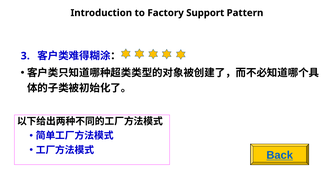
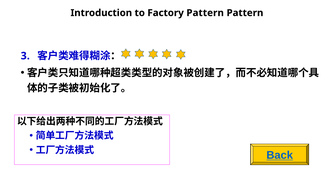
Factory Support: Support -> Pattern (205, 13)
